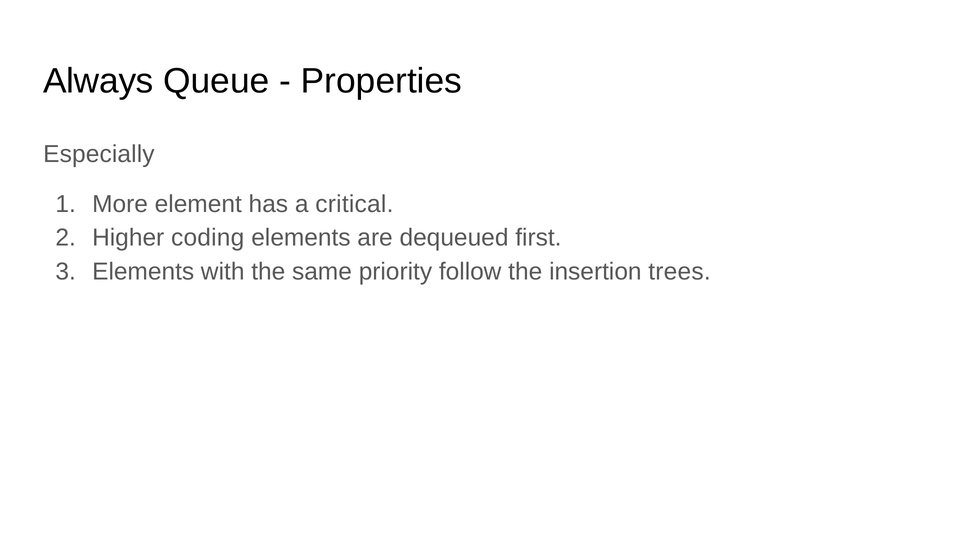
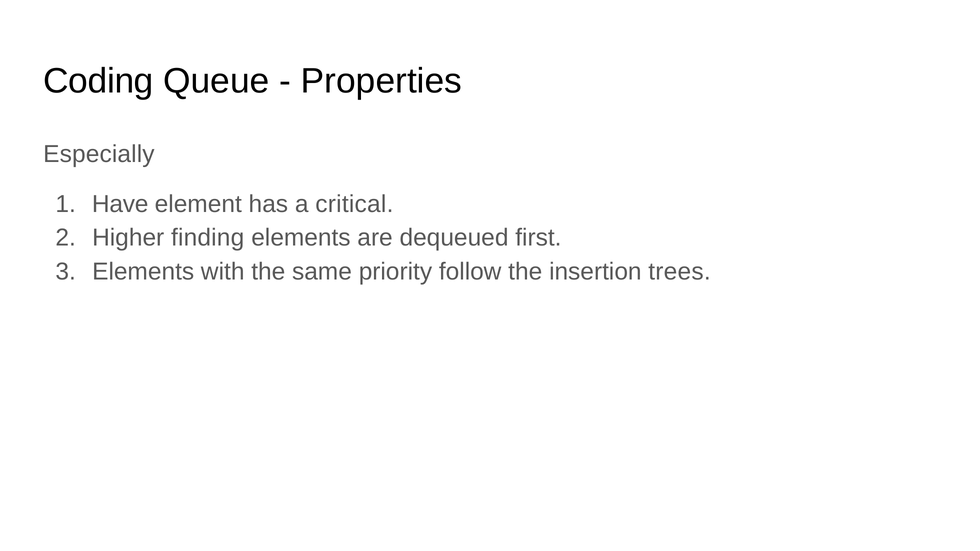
Always: Always -> Coding (98, 81)
More: More -> Have (120, 204)
coding: coding -> finding (208, 238)
